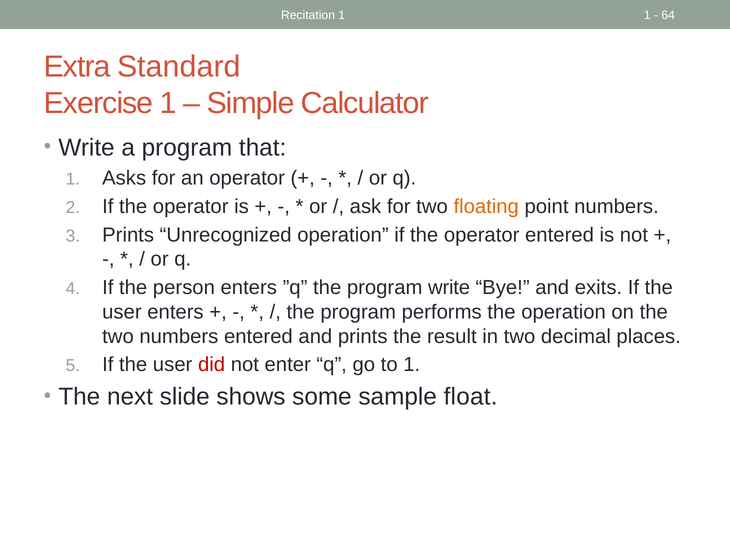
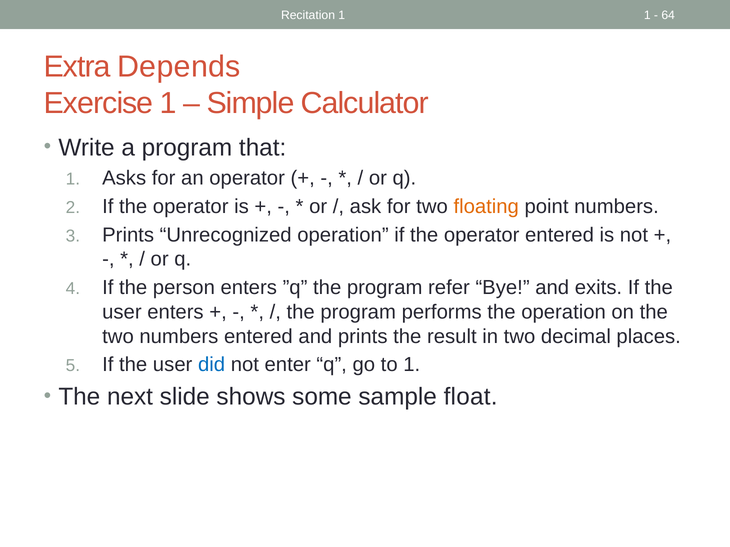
Standard: Standard -> Depends (179, 67)
program write: write -> refer (449, 288)
did colour: red -> blue (212, 365)
